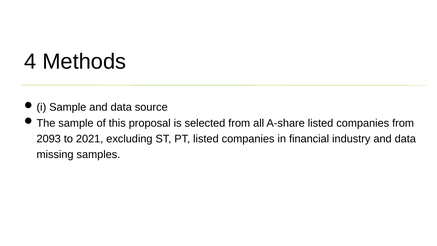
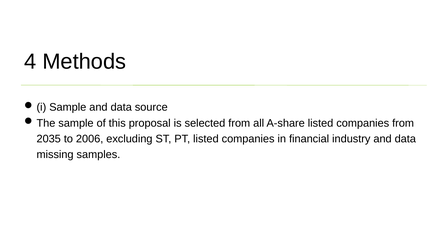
2093: 2093 -> 2035 (49, 139)
2021: 2021 -> 2006 (90, 139)
